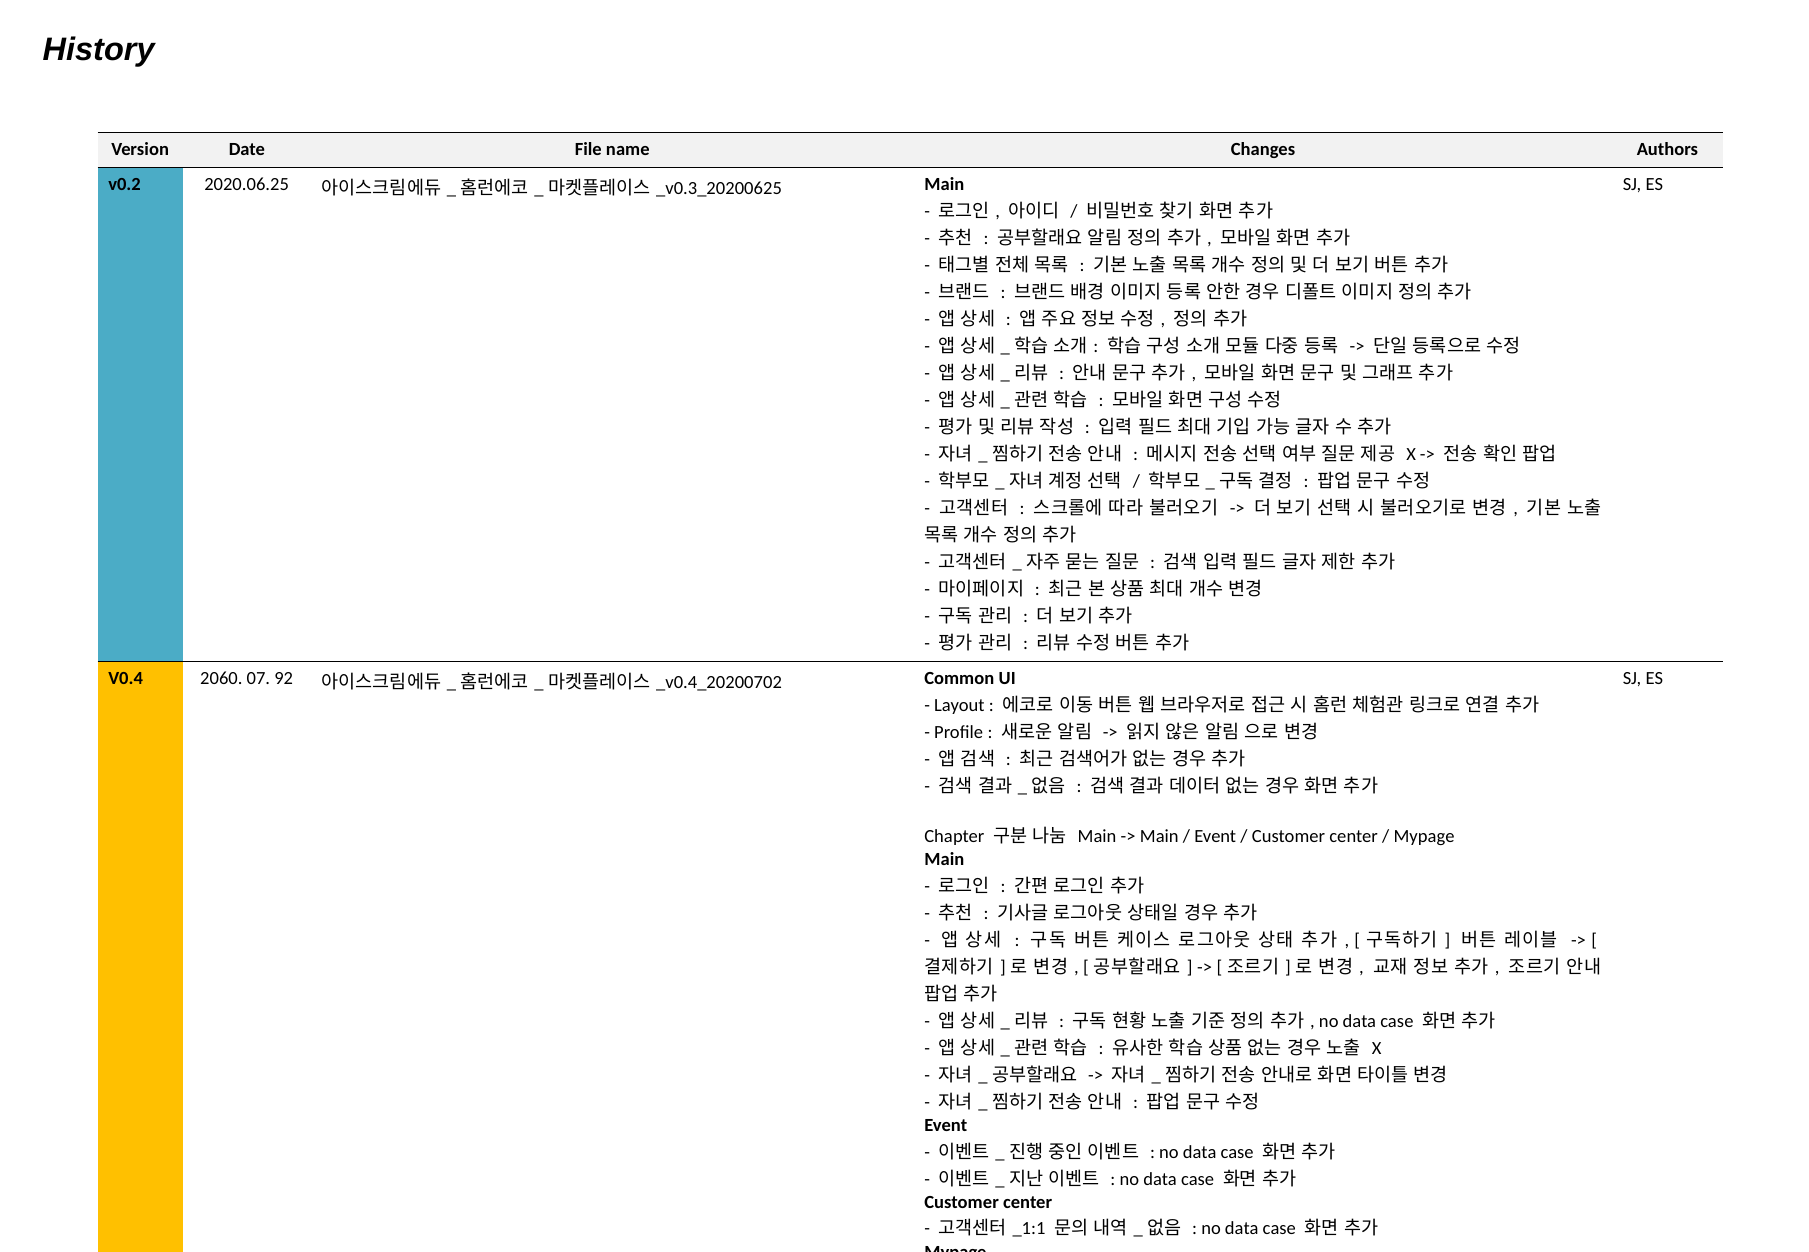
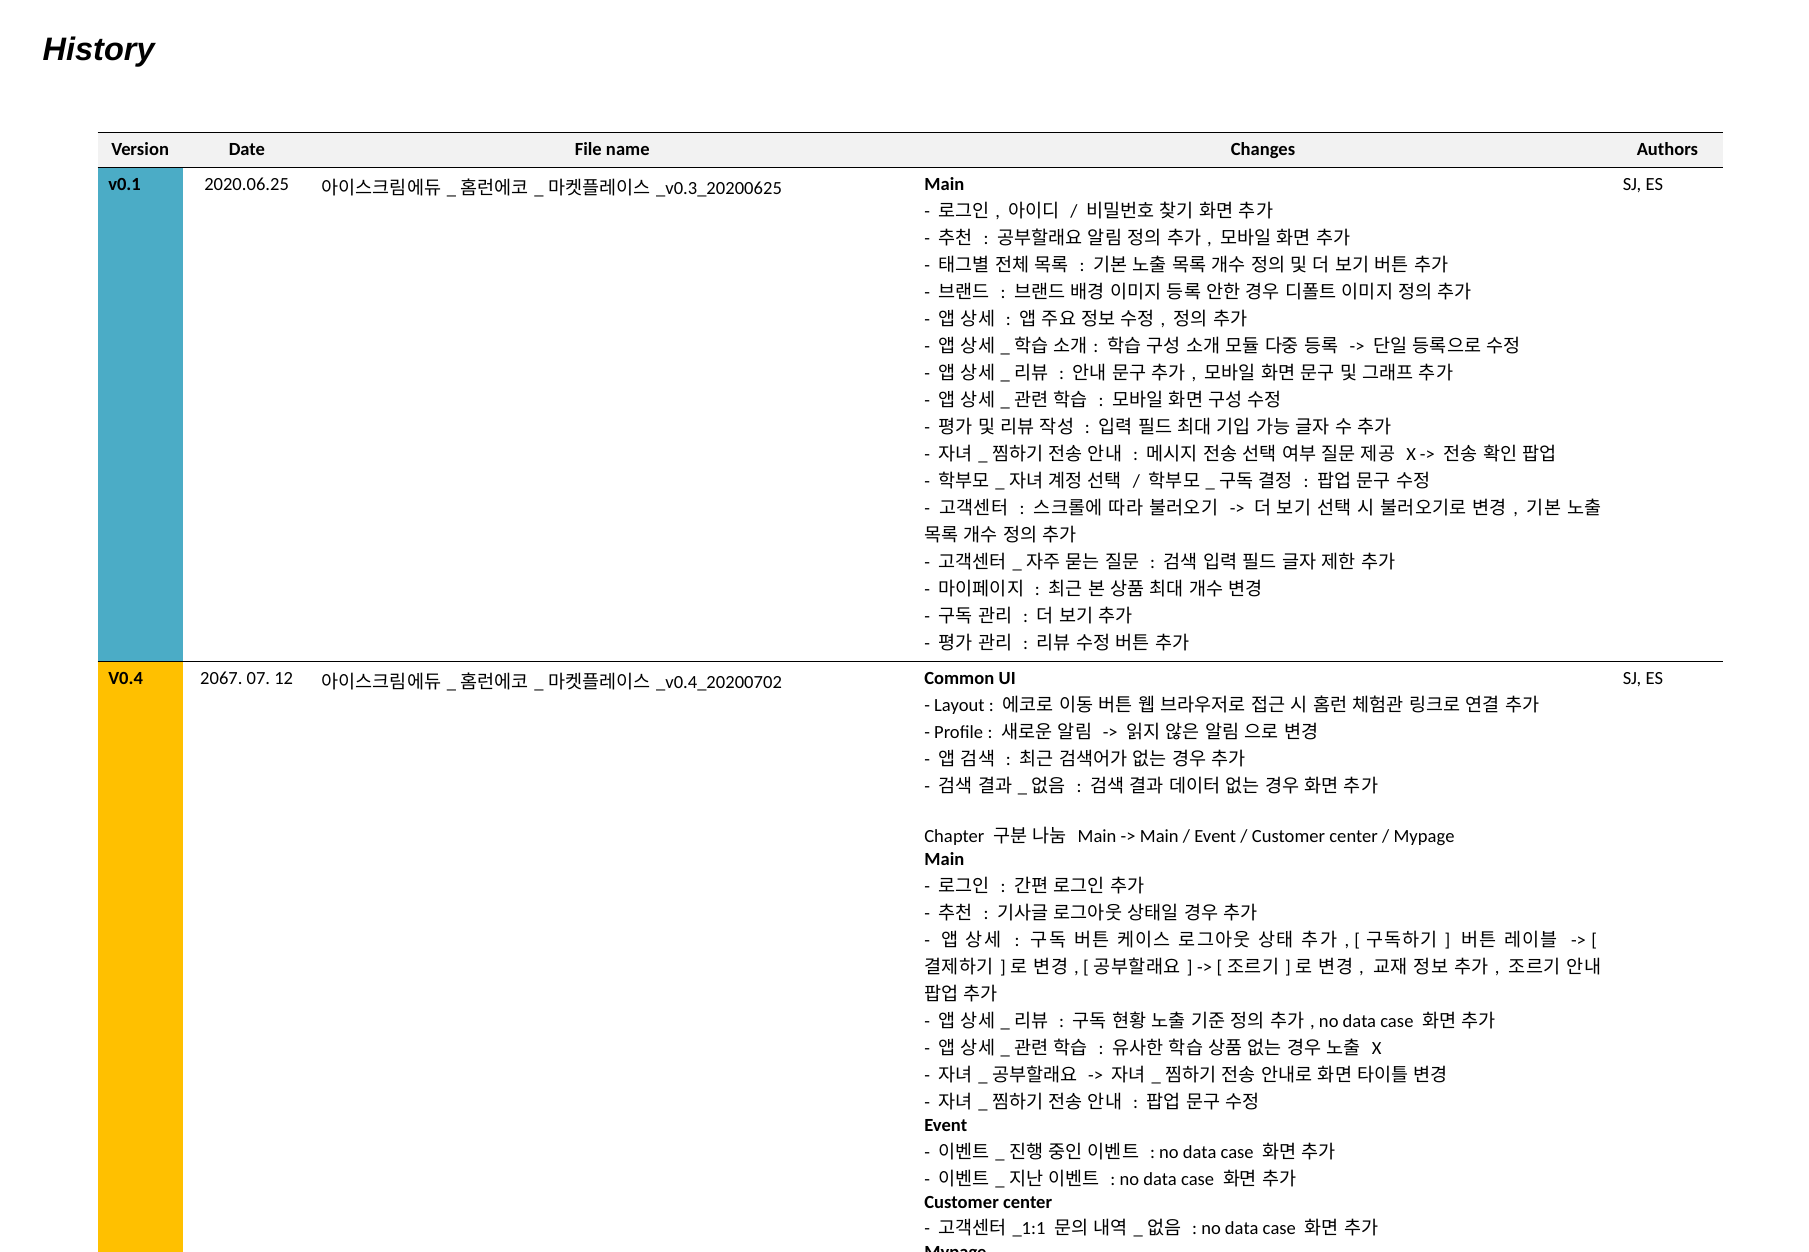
v0.2: v0.2 -> v0.1 (124, 185)
2060: 2060 -> 2067 (221, 679)
92: 92 -> 12 (284, 679)
